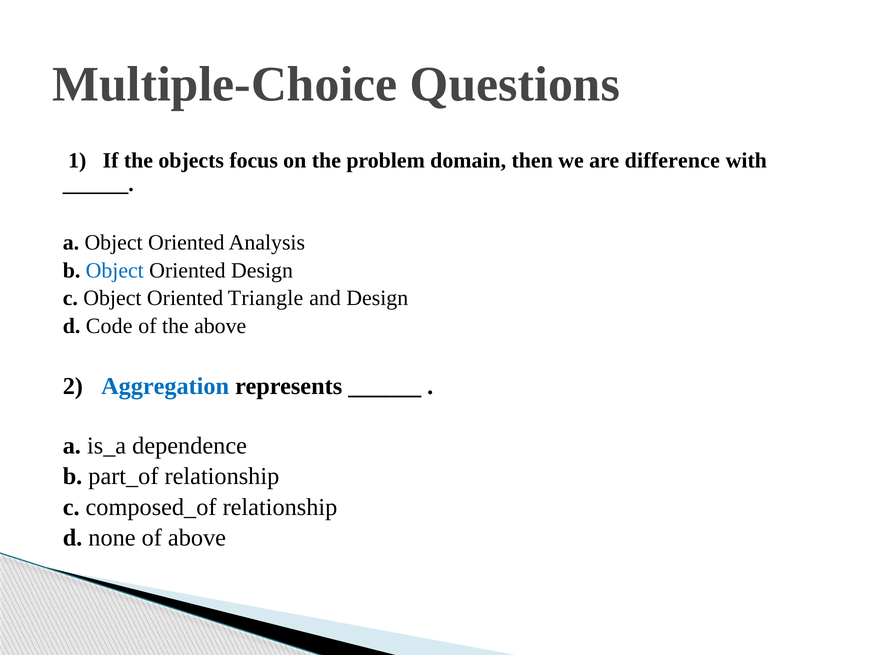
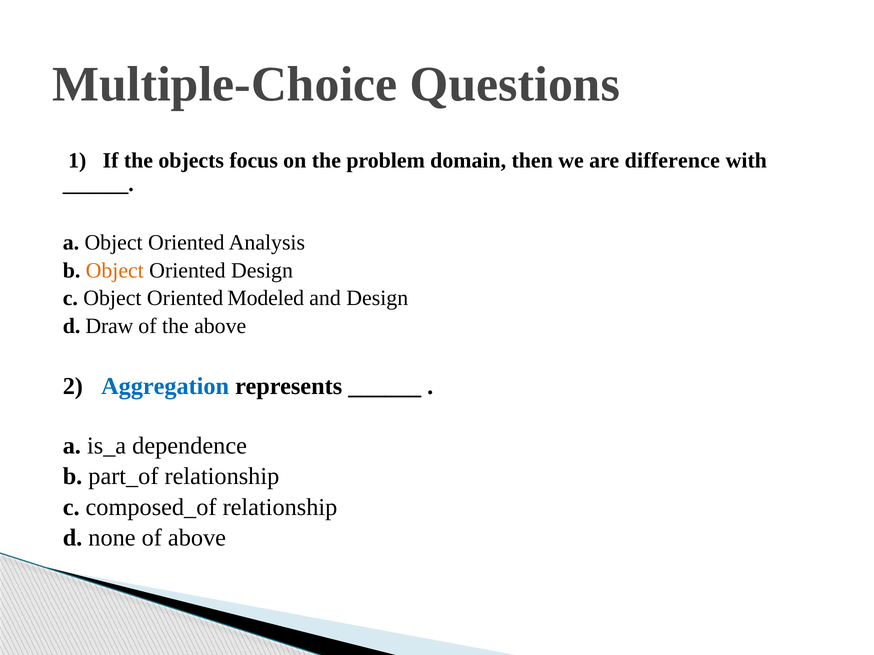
Object colour: blue -> orange (115, 271)
Triangle: Triangle -> Modeled (266, 299)
Code: Code -> Draw (109, 326)
